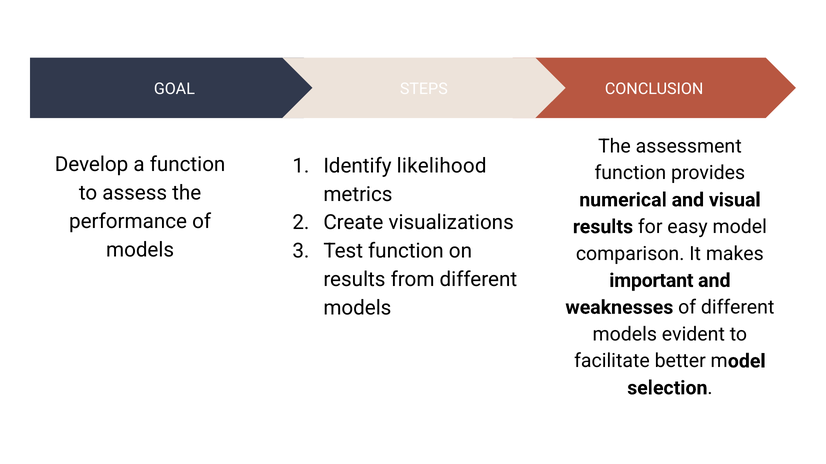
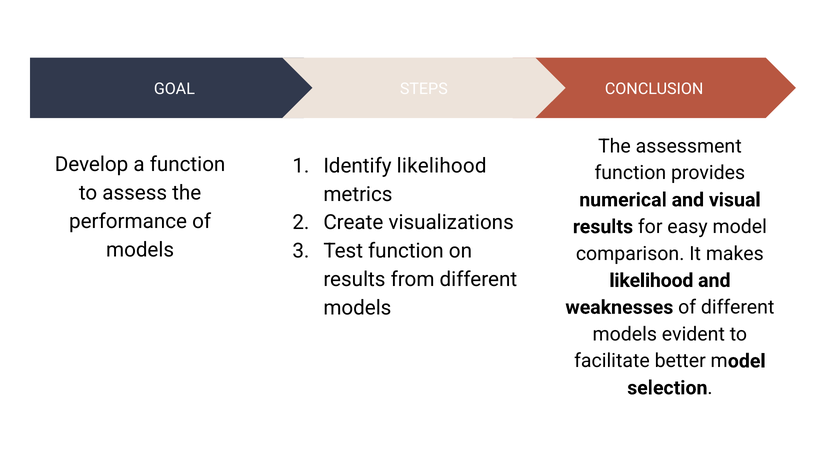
important: important -> likelihood (651, 281)
